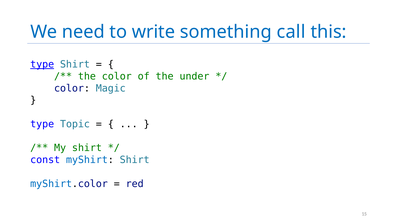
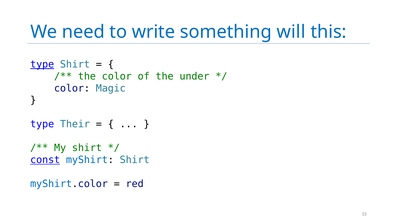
call: call -> will (291, 32)
Topic: Topic -> Their (75, 124)
const underline: none -> present (45, 159)
